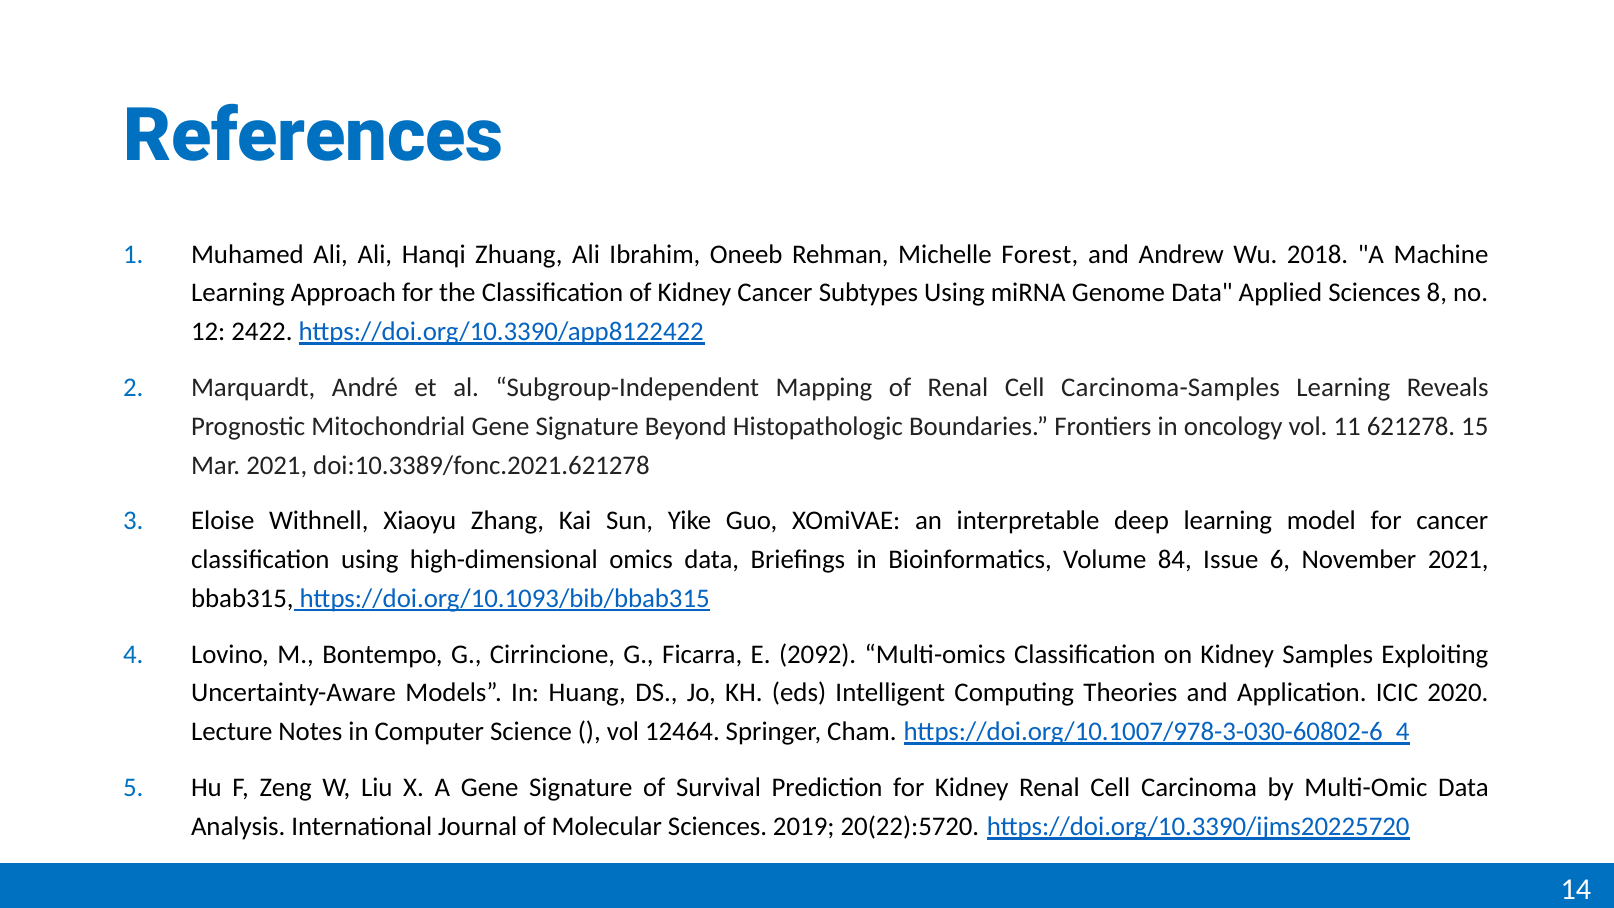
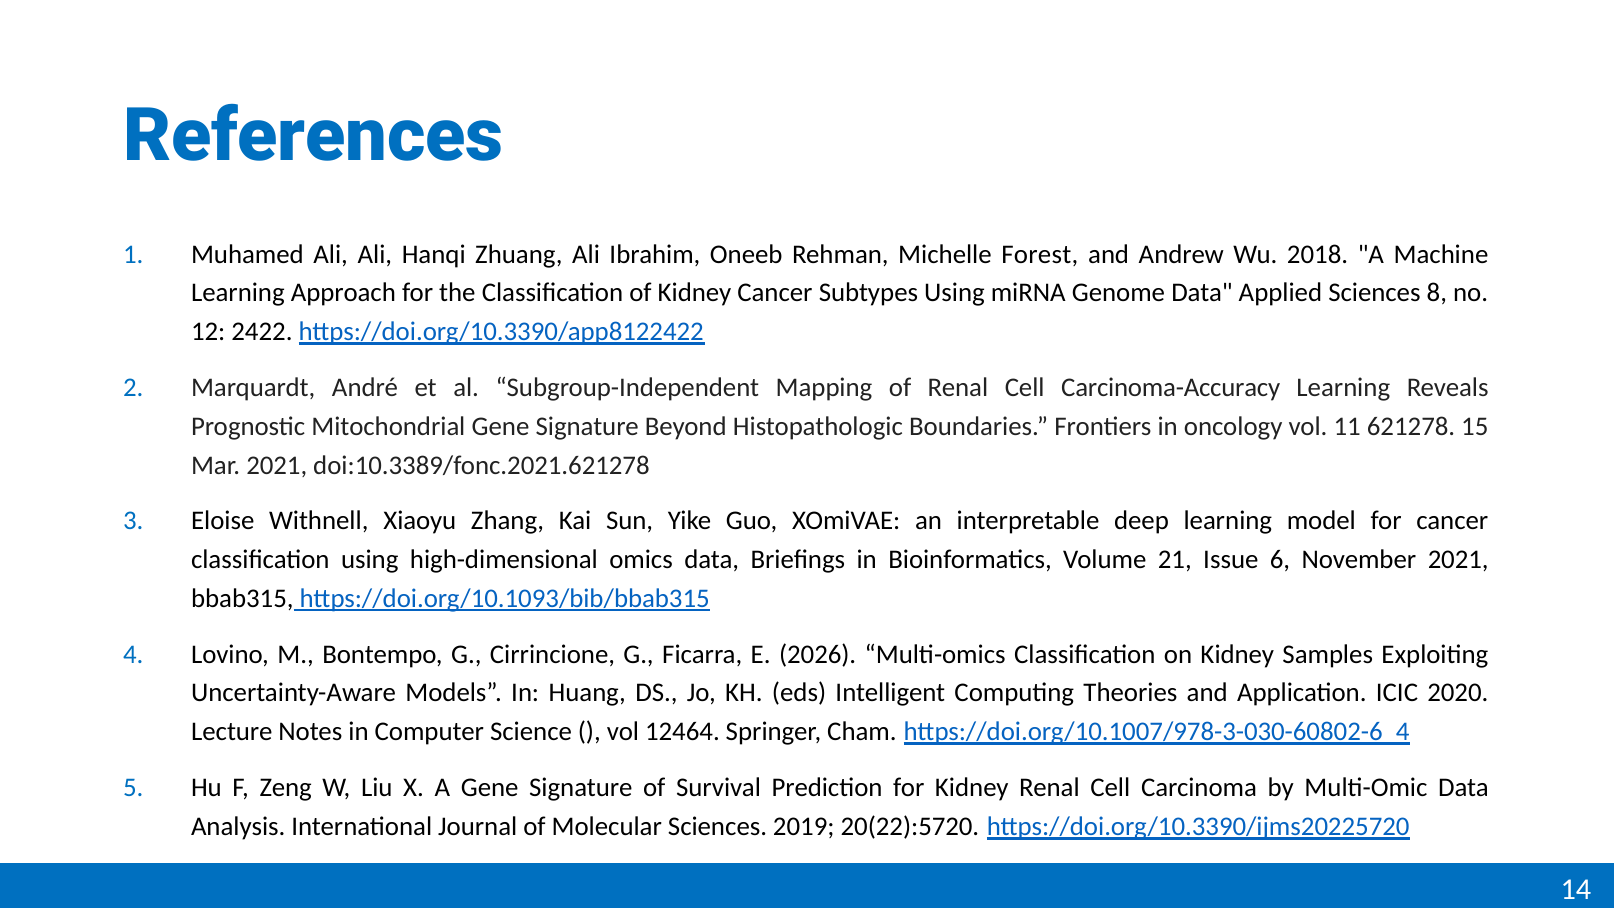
Carcinoma-Samples: Carcinoma-Samples -> Carcinoma-Accuracy (1171, 388)
84: 84 -> 21 (1175, 559)
2092: 2092 -> 2026 (818, 654)
